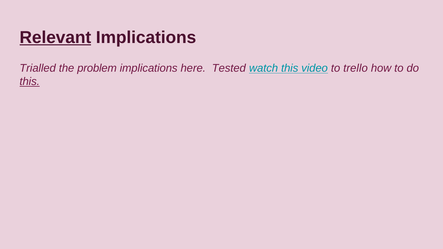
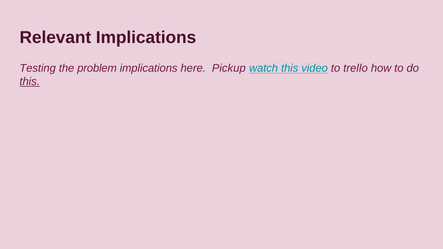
Relevant underline: present -> none (55, 38)
Trialled: Trialled -> Testing (38, 68)
Tested: Tested -> Pickup (229, 68)
